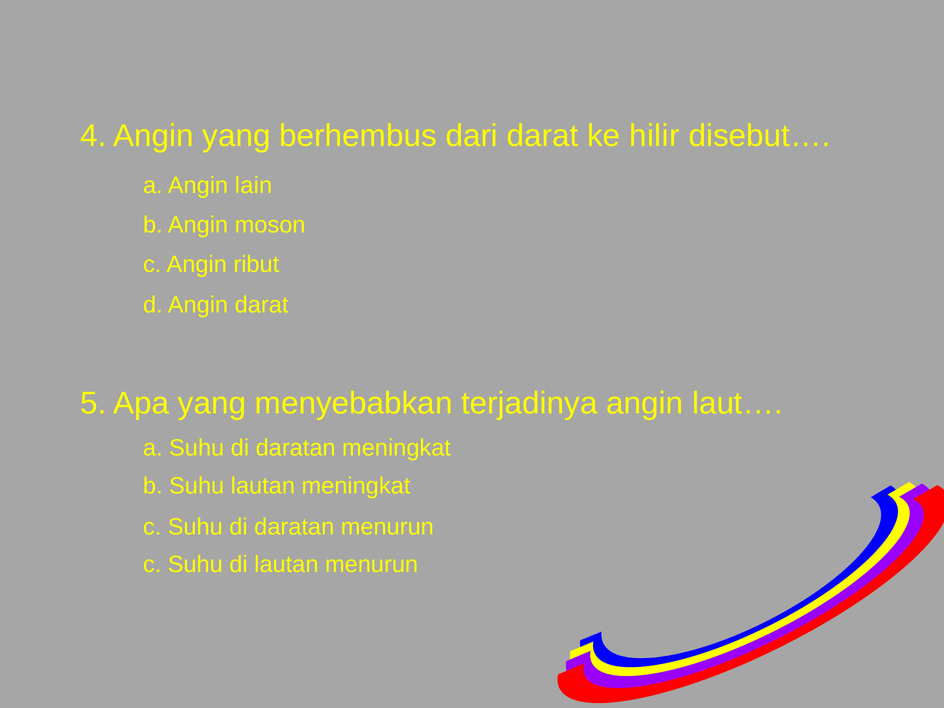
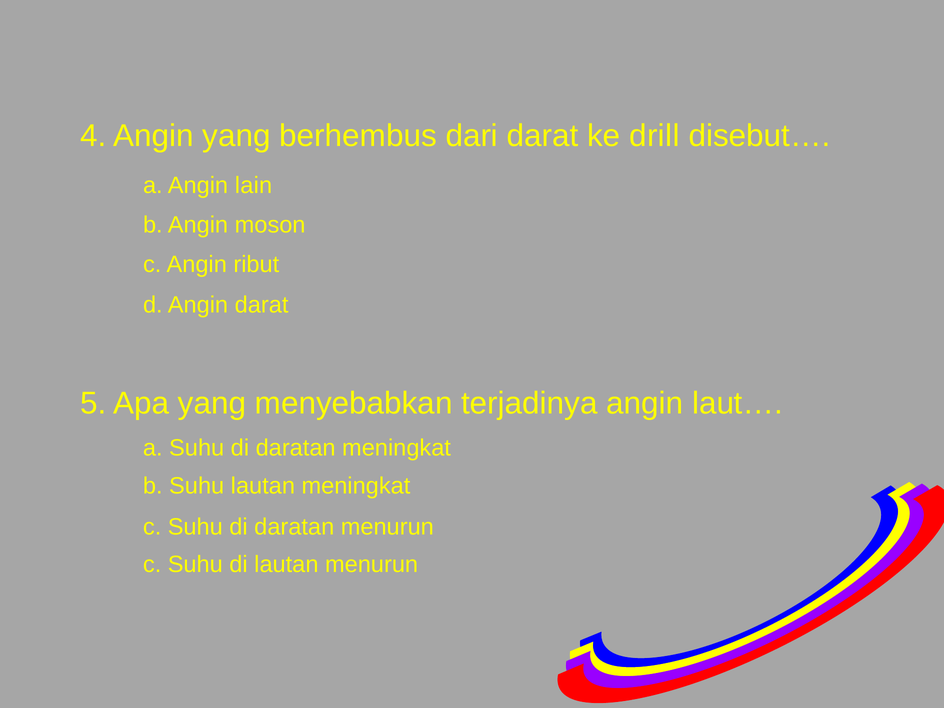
hilir: hilir -> drill (654, 136)
